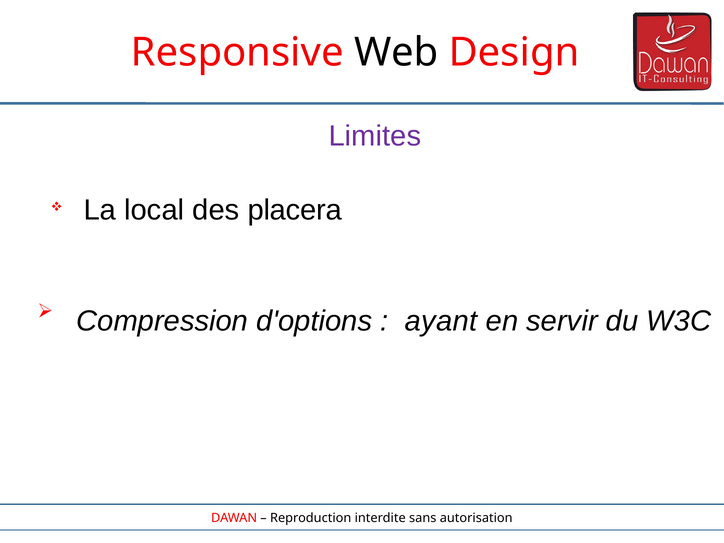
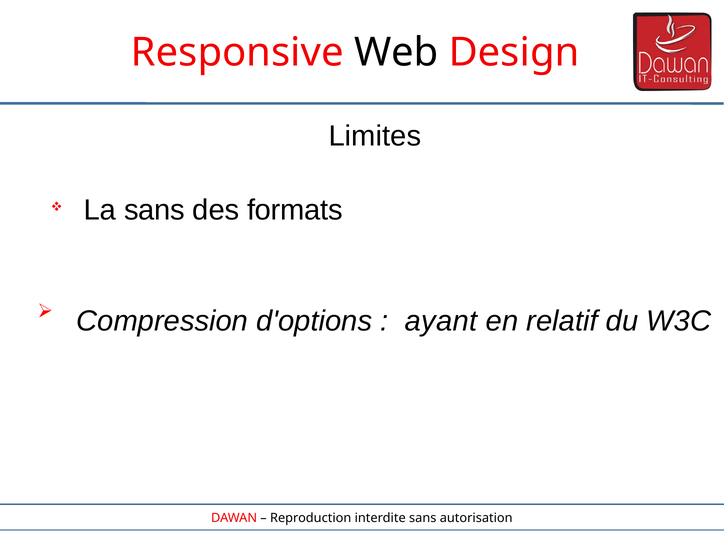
Limites colour: purple -> black (375, 136)
La local: local -> sans (154, 210)
placera: placera -> formats (295, 210)
servir: servir -> relatif (562, 321)
